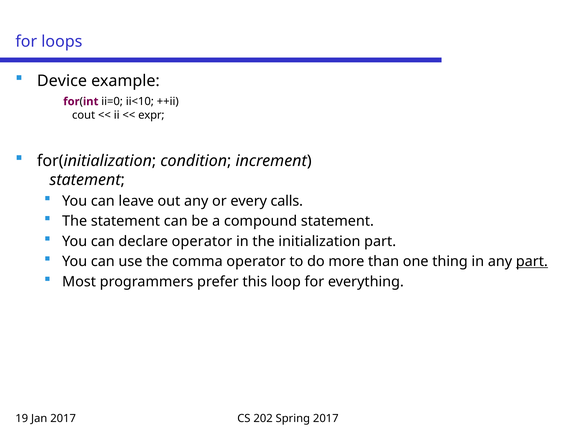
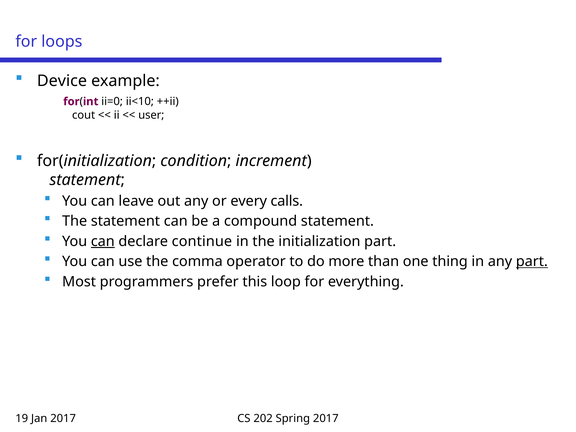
expr: expr -> user (151, 115)
can underline: none -> present (103, 241)
declare operator: operator -> continue (202, 241)
